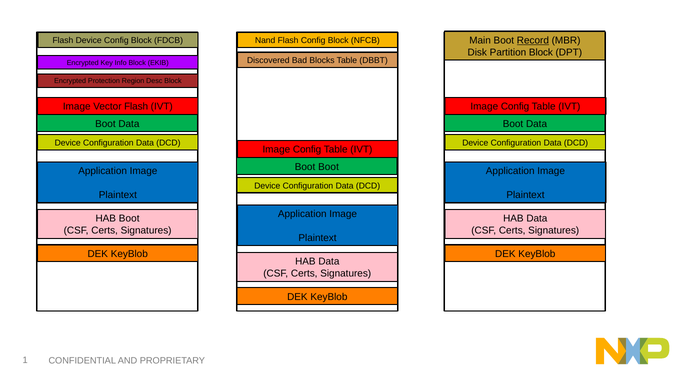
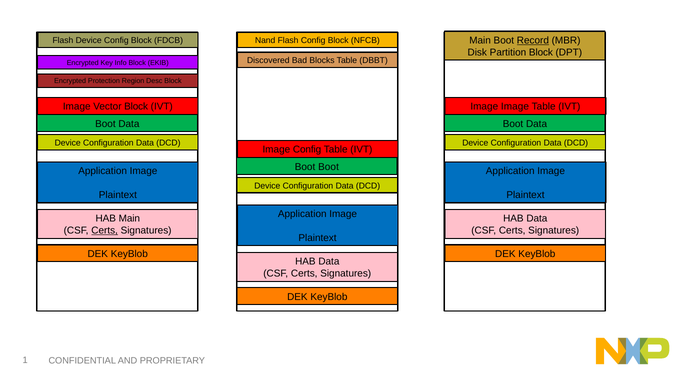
Vector Flash: Flash -> Block (136, 107)
Config: Config -> Image (515, 107)
HAB Boot: Boot -> Main (129, 219)
Certs underline: none -> present (105, 231)
